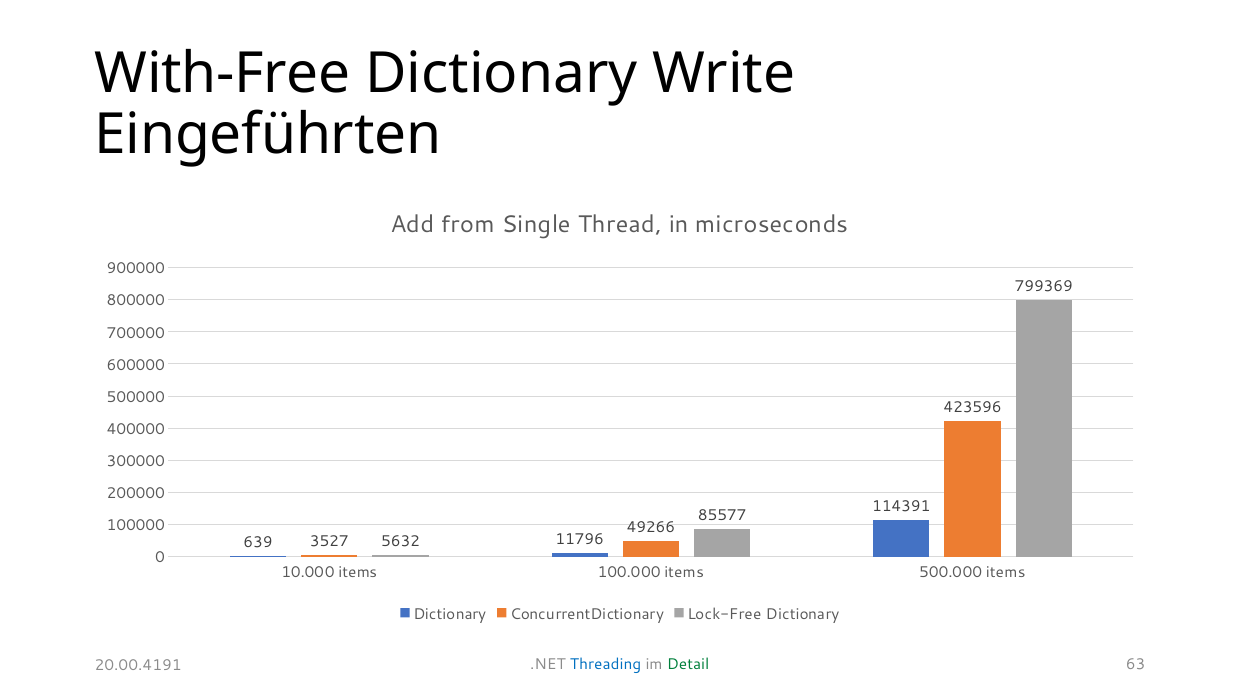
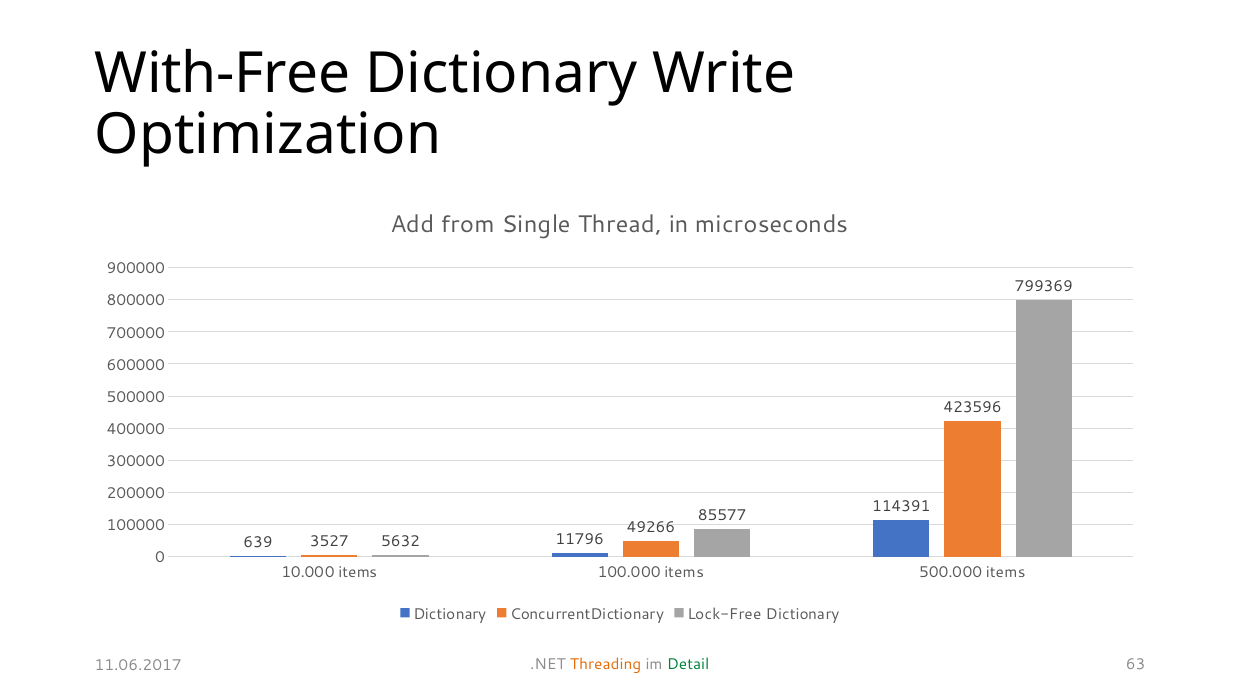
Eingeführten: Eingeführten -> Optimization (268, 135)
Threading colour: blue -> orange (606, 664)
20.00.4191: 20.00.4191 -> 11.06.2017 (138, 666)
